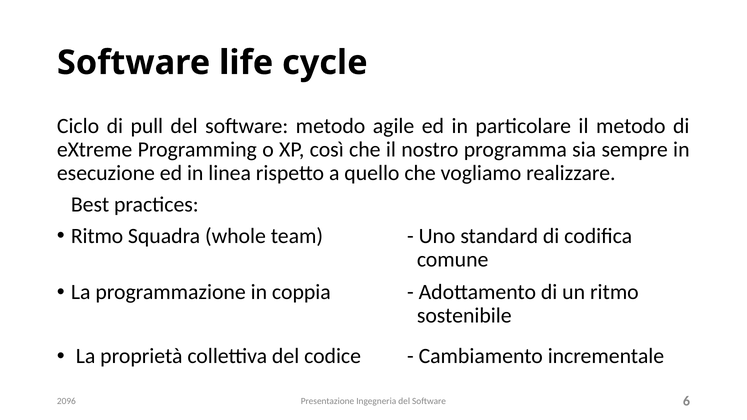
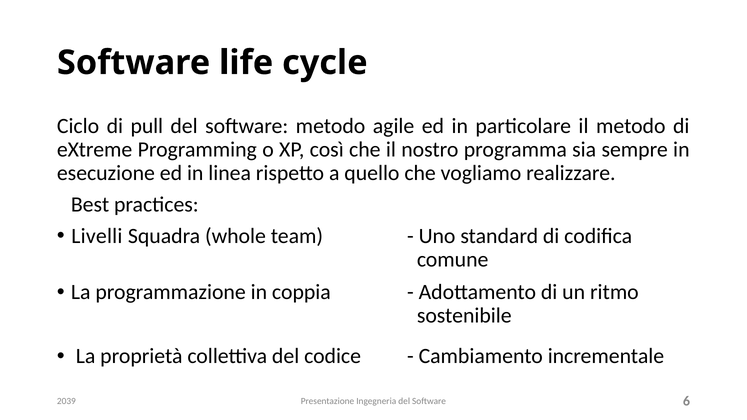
Ritmo: Ritmo -> Livelli (97, 236)
2096: 2096 -> 2039 (66, 401)
